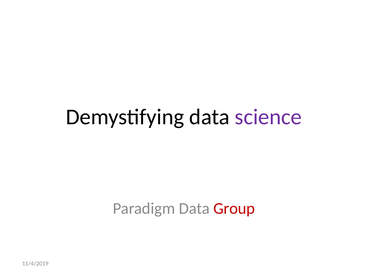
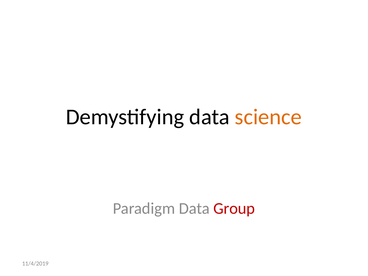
science colour: purple -> orange (268, 117)
